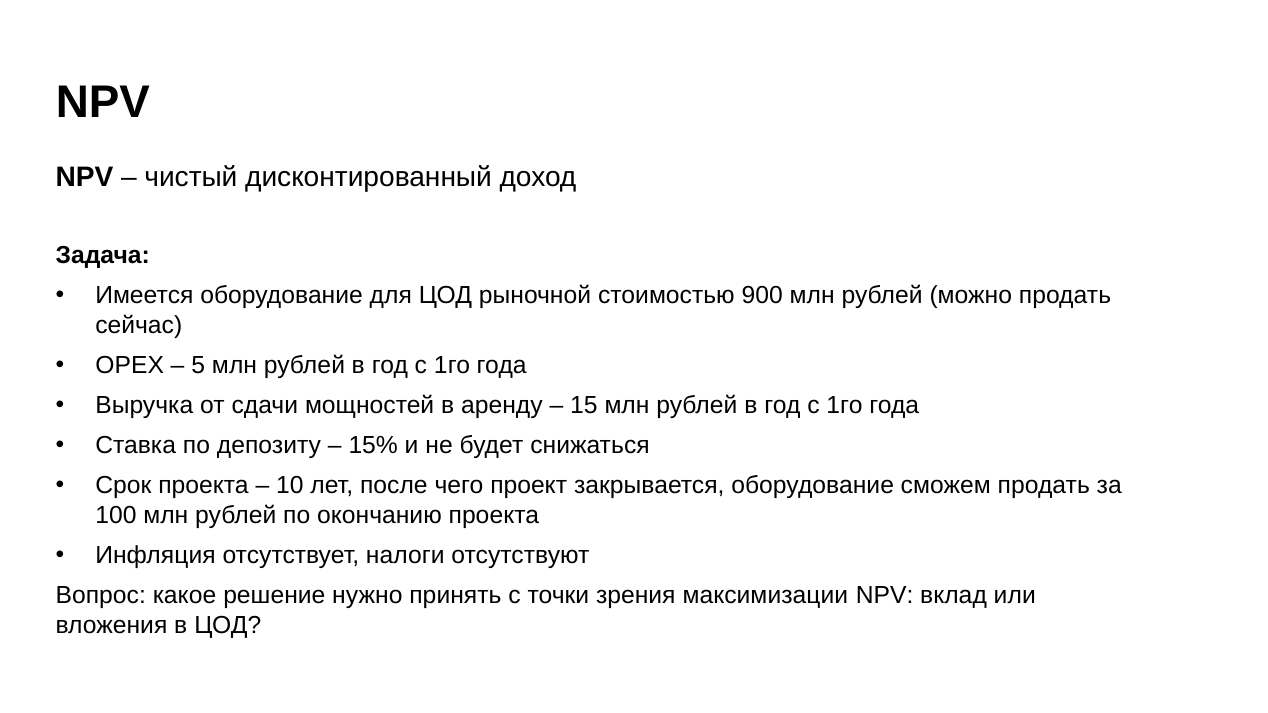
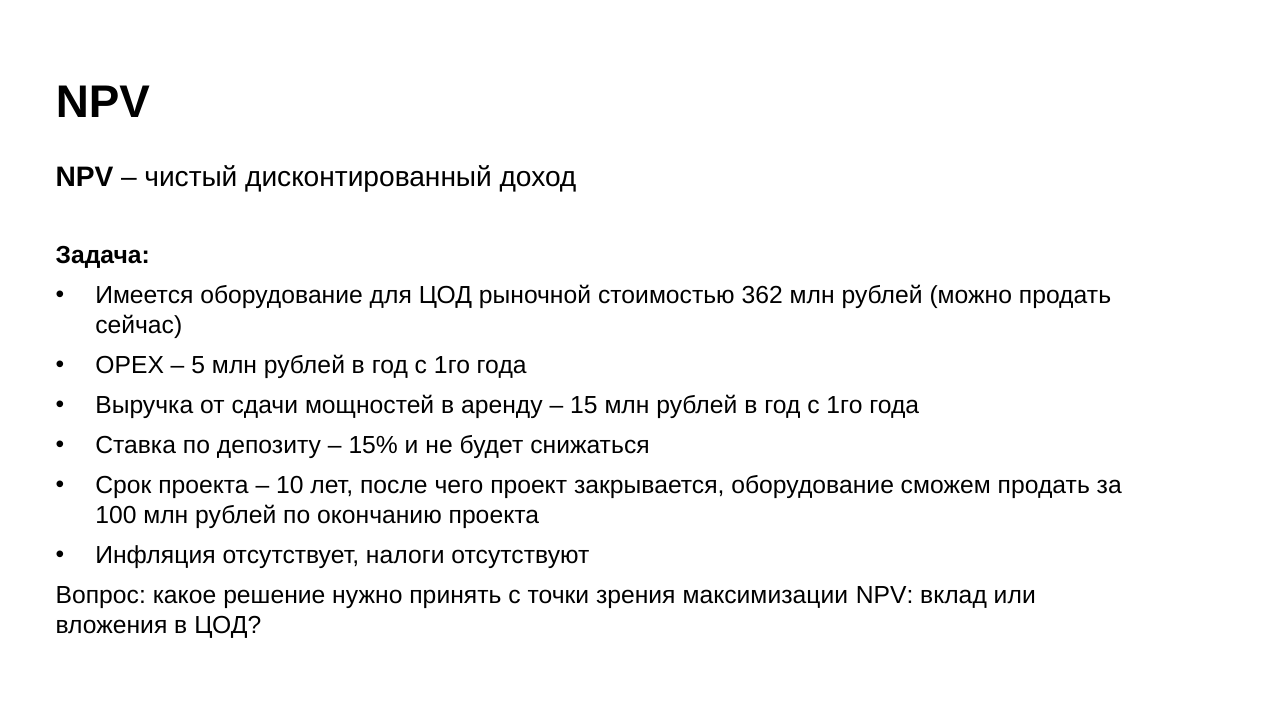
900: 900 -> 362 (762, 296)
